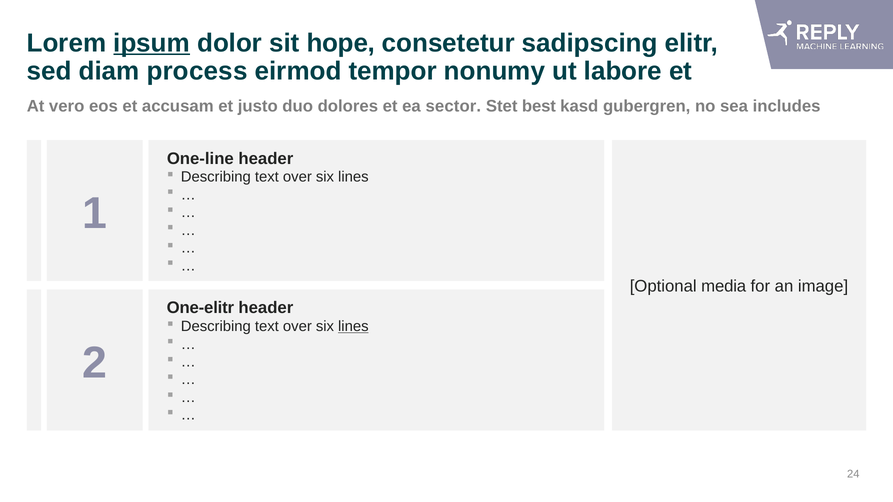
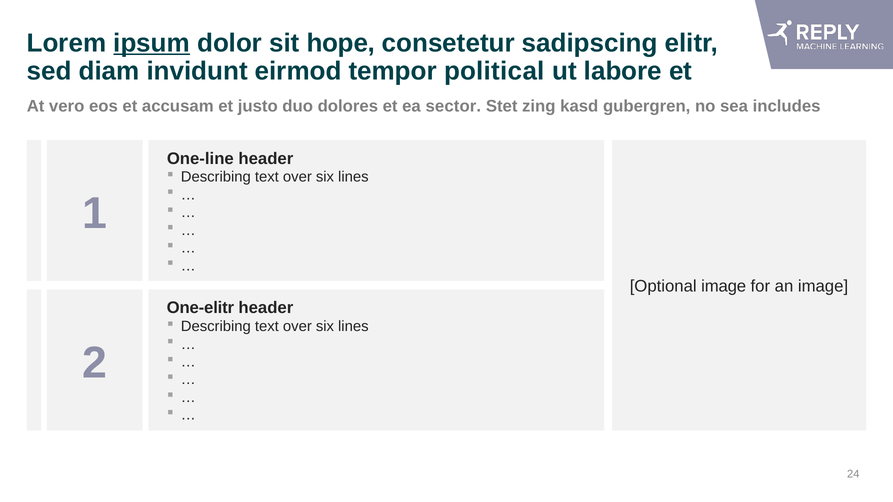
process: process -> invidunt (197, 71)
nonumy: nonumy -> political (494, 71)
best: best -> zing (539, 106)
Optional media: media -> image (724, 287)
lines underline: present -> none (353, 327)
